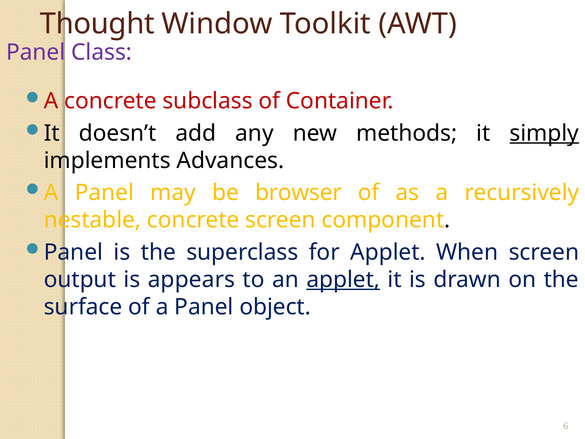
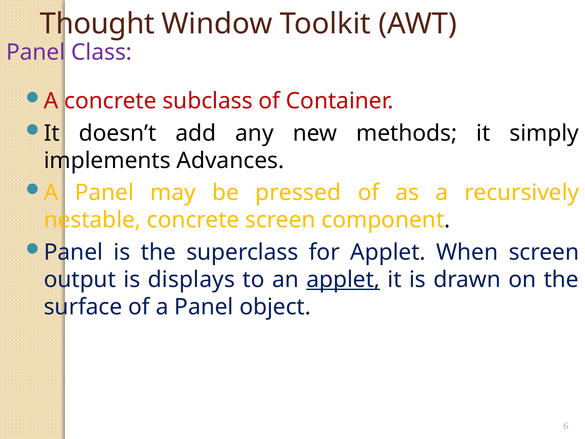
simply underline: present -> none (544, 133)
browser: browser -> pressed (298, 193)
appears: appears -> displays (191, 280)
